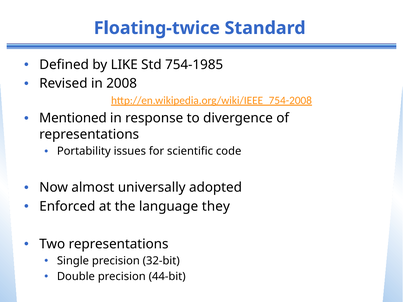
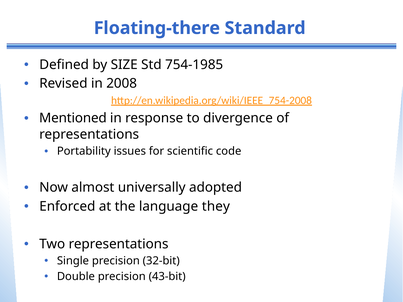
Floating-twice: Floating-twice -> Floating-there (157, 28)
LIKE: LIKE -> SIZE (124, 65)
44-bit: 44-bit -> 43-bit (167, 277)
